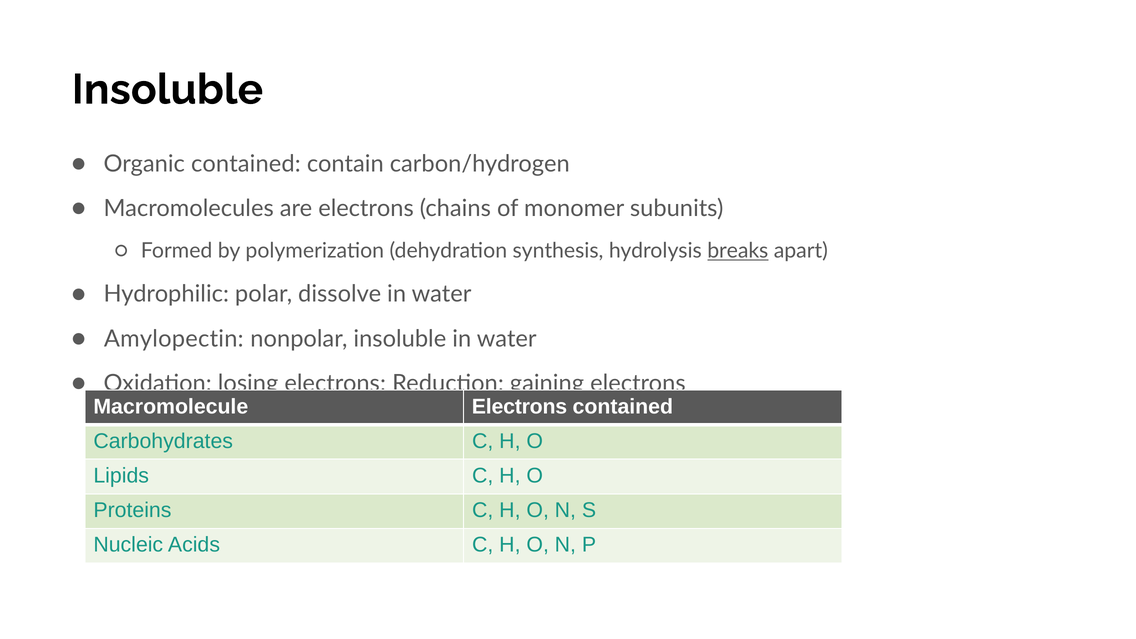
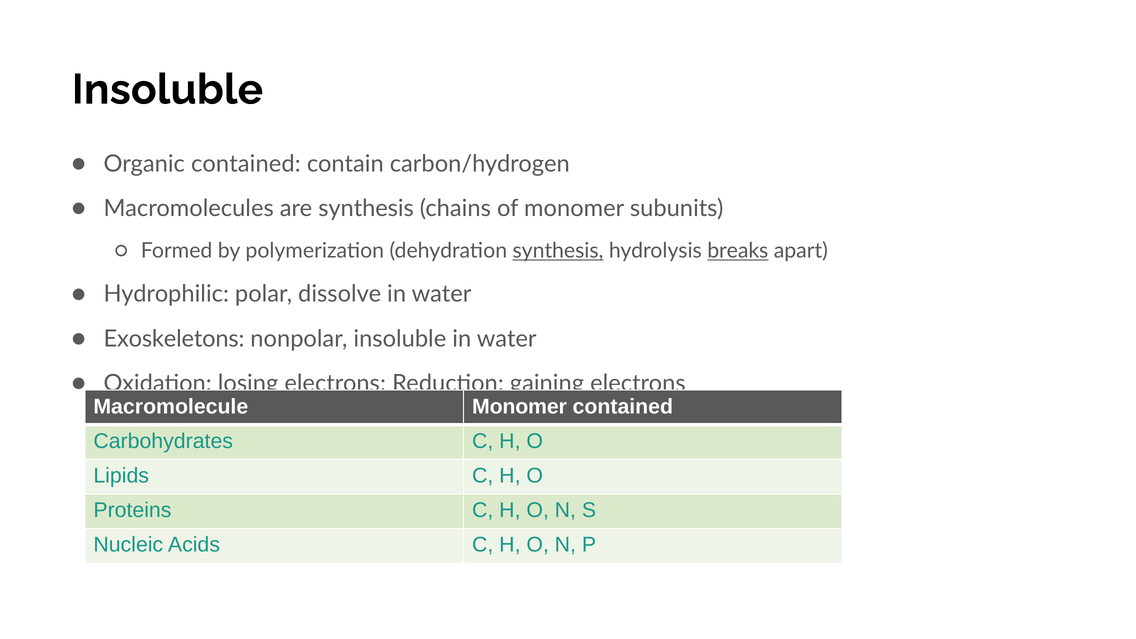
are electrons: electrons -> synthesis (366, 208)
synthesis underline: none -> present (558, 251)
Amylopectin: Amylopectin -> Exoskeletons (174, 339)
Macromolecule Electrons: Electrons -> Monomer (519, 407)
